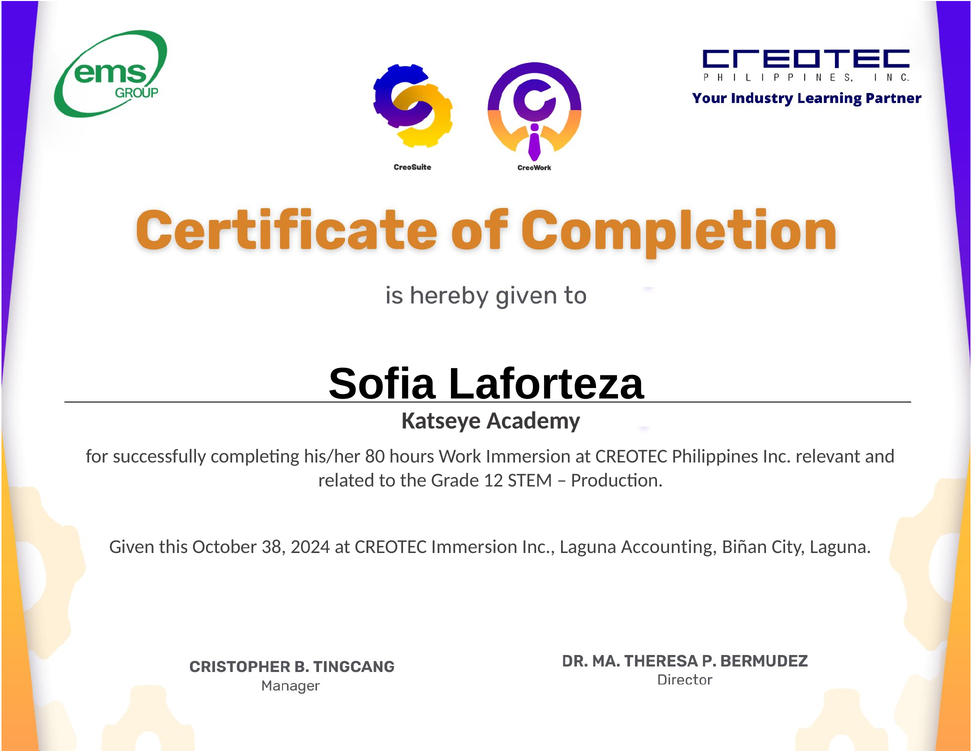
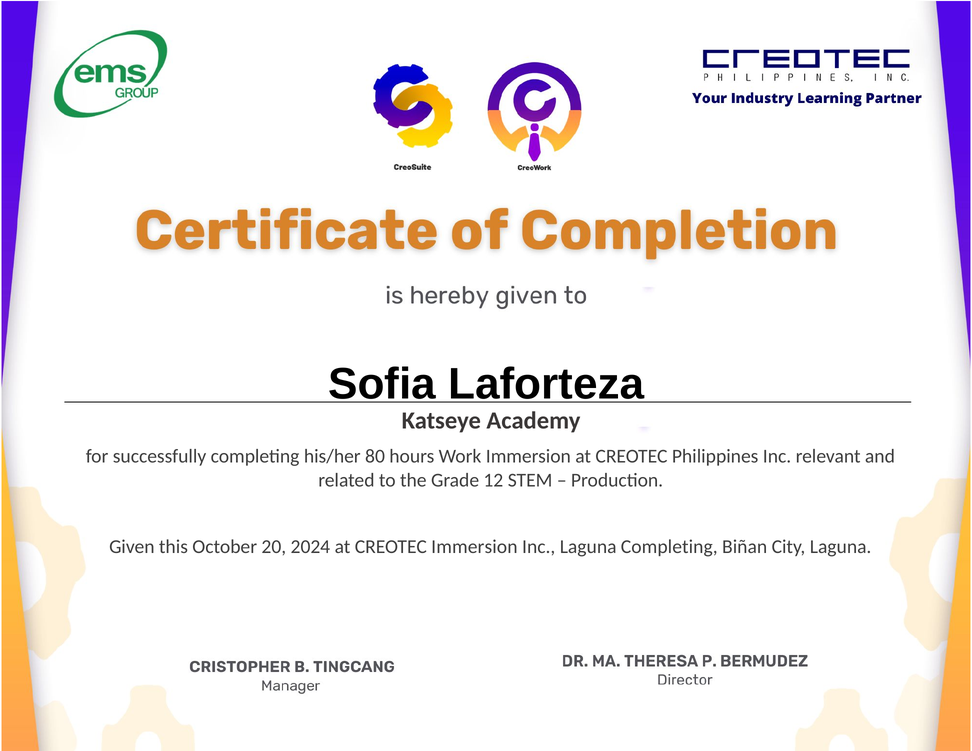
38: 38 -> 20 (274, 547)
Laguna Accounting: Accounting -> Completing (669, 547)
